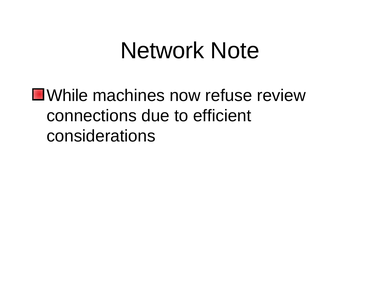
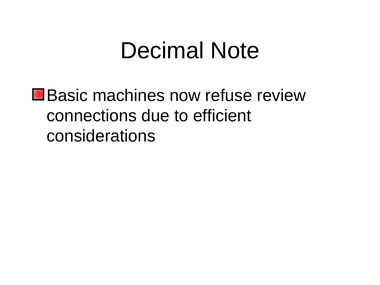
Network: Network -> Decimal (162, 51)
While: While -> Basic (67, 96)
